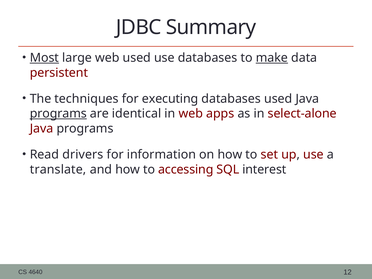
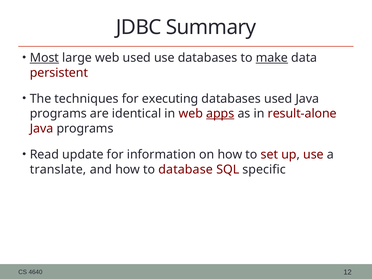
programs underline: present -> none (58, 114)
apps underline: none -> present (220, 114)
select-alone: select-alone -> result-alone (302, 114)
drivers: drivers -> update (83, 155)
accessing: accessing -> database (186, 169)
interest: interest -> specific (264, 169)
